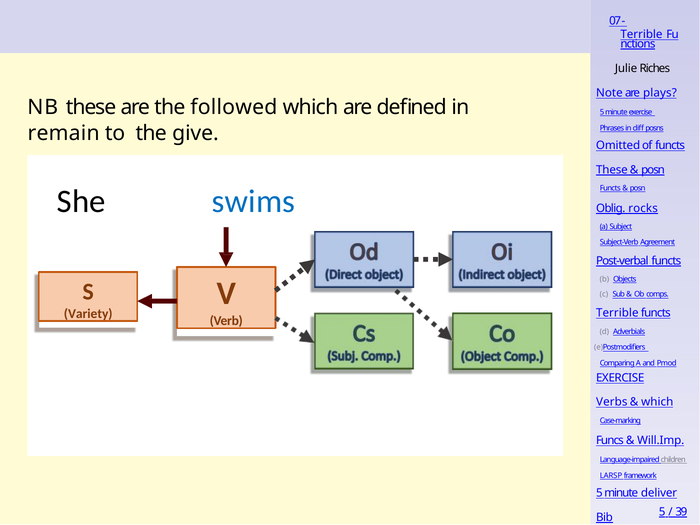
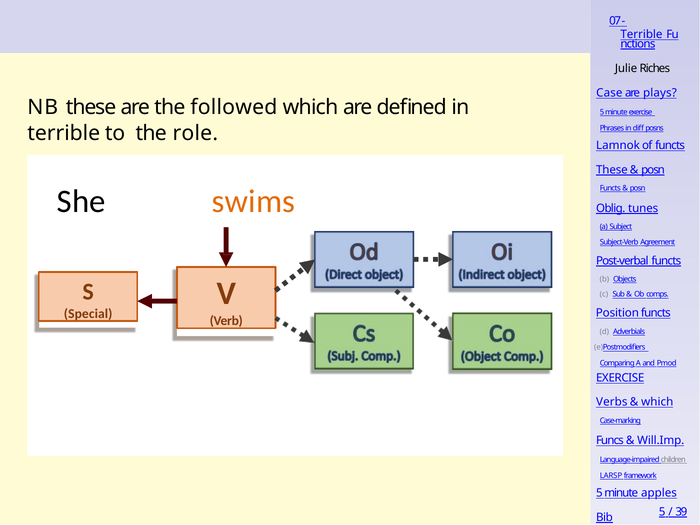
Note: Note -> Case (609, 93)
remain: remain -> terrible (64, 133)
give: give -> role (195, 133)
Omitted: Omitted -> Lamnok (618, 146)
swims colour: blue -> orange (254, 201)
rocks: rocks -> tunes (643, 208)
Variety: Variety -> Special (88, 314)
Terrible: Terrible -> Position (617, 313)
deliver: deliver -> apples (659, 493)
